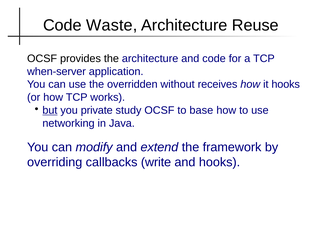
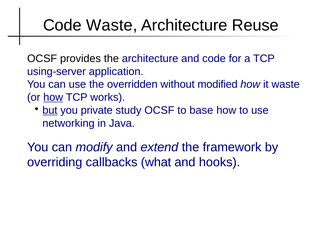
when-server: when-server -> using-server (56, 71)
receives: receives -> modified (218, 84)
it hooks: hooks -> waste (286, 84)
how underline: none -> present (53, 97)
write: write -> what (156, 162)
